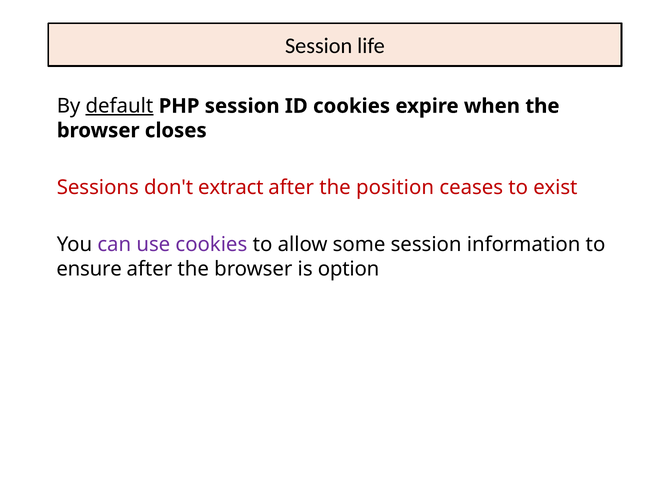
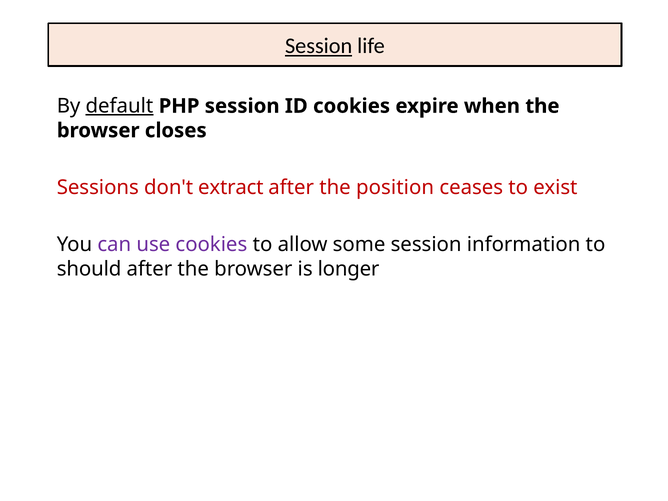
Session underline: none -> present (319, 46)
ensure: ensure -> should (89, 269)
option: option -> longer (349, 269)
